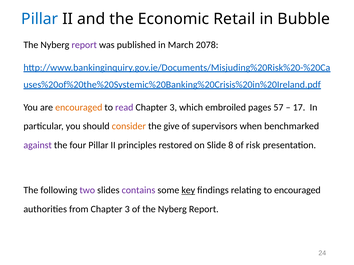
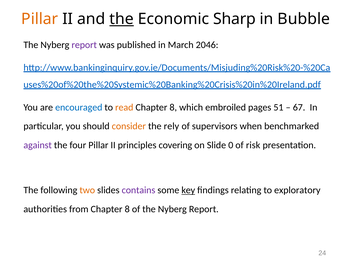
Pillar colour: blue -> orange (40, 19)
the underline: none -> present (122, 19)
Retail: Retail -> Sharp (234, 19)
2078: 2078 -> 2046 (207, 45)
encouraged colour: orange -> blue (79, 108)
read colour: purple -> orange (124, 108)
3: 3 -> 8 (173, 108)
57: 57 -> 51 (278, 108)
17: 17 -> 67 (299, 108)
give: give -> rely (171, 126)
restored: restored -> covering (175, 145)
8: 8 -> 0 (231, 145)
two colour: purple -> orange (87, 191)
to encouraged: encouraged -> exploratory (297, 191)
from Chapter 3: 3 -> 8 (127, 209)
